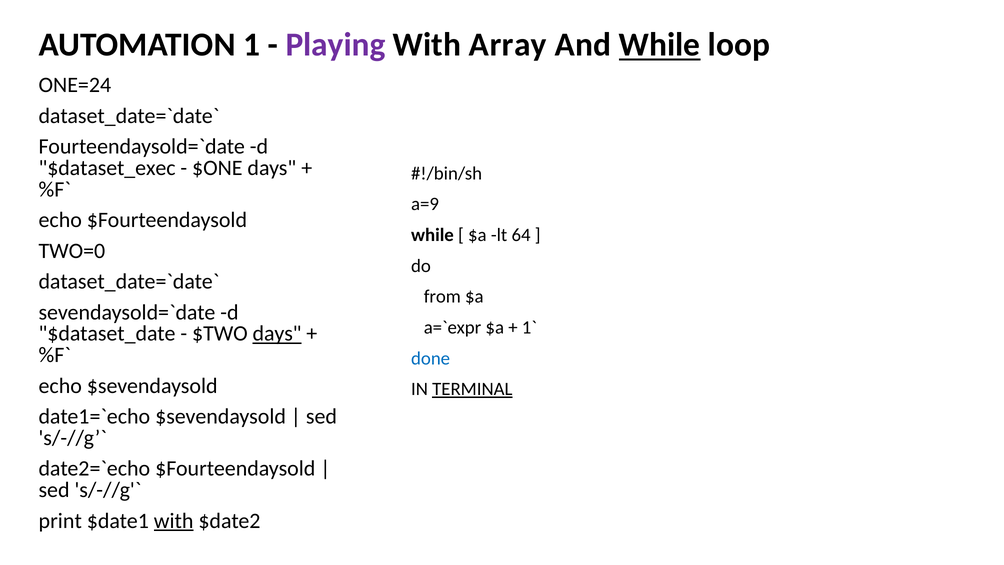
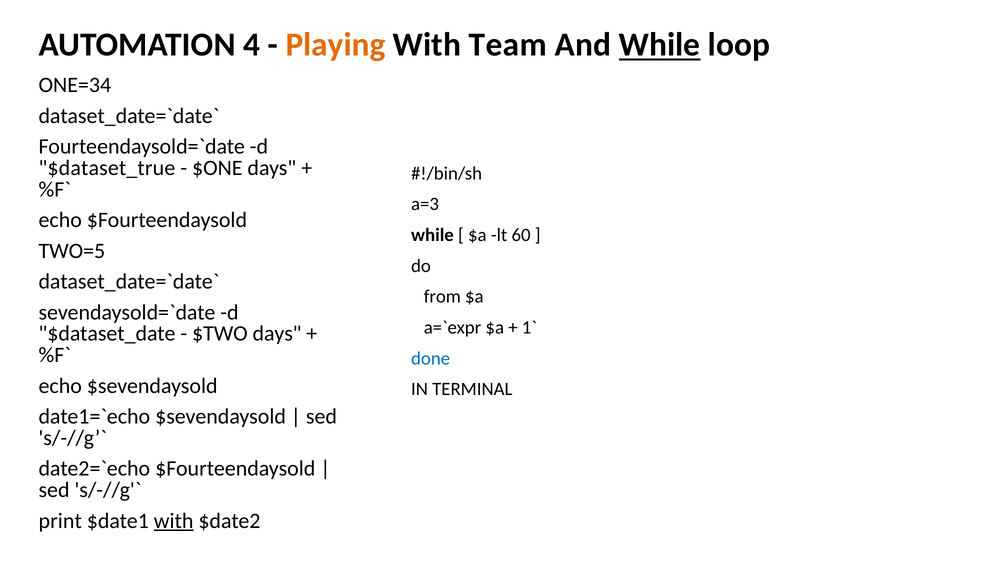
1: 1 -> 4 (252, 45)
Playing colour: purple -> orange (335, 45)
Array: Array -> Team (508, 45)
ONE=24: ONE=24 -> ONE=34 (75, 85)
$dataset_exec: $dataset_exec -> $dataset_true (107, 168)
a=9: a=9 -> a=3 (425, 204)
64: 64 -> 60 (521, 235)
TWO=0: TWO=0 -> TWO=5 (72, 251)
days underline: present -> none (277, 334)
TERMINAL underline: present -> none (472, 389)
